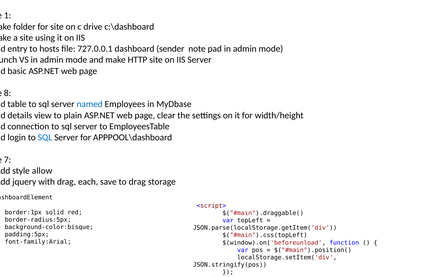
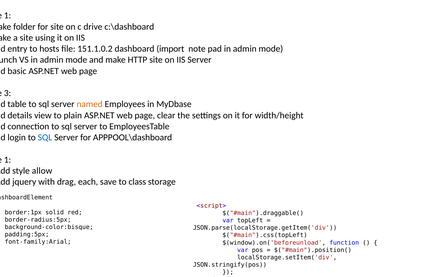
727.0.0.1: 727.0.0.1 -> 151.1.0.2 (95, 49)
sender: sender -> import (170, 49)
8: 8 -> 3 (8, 93)
named colour: blue -> orange (90, 104)
7: 7 -> 1 (8, 159)
to drag: drag -> class (137, 182)
